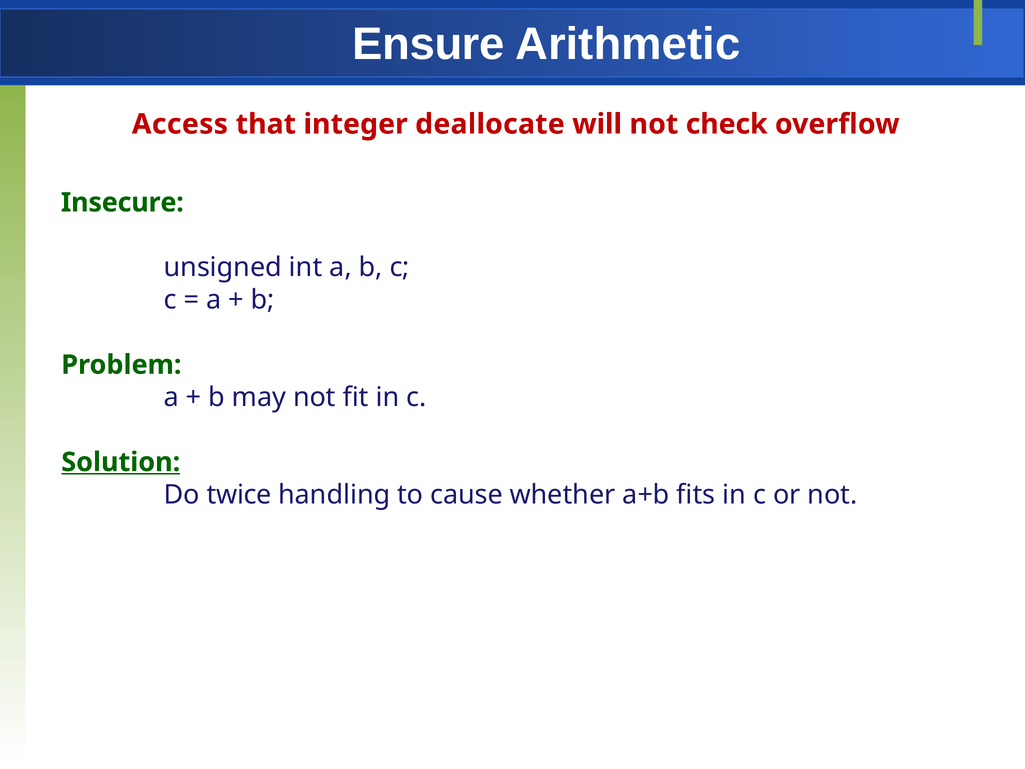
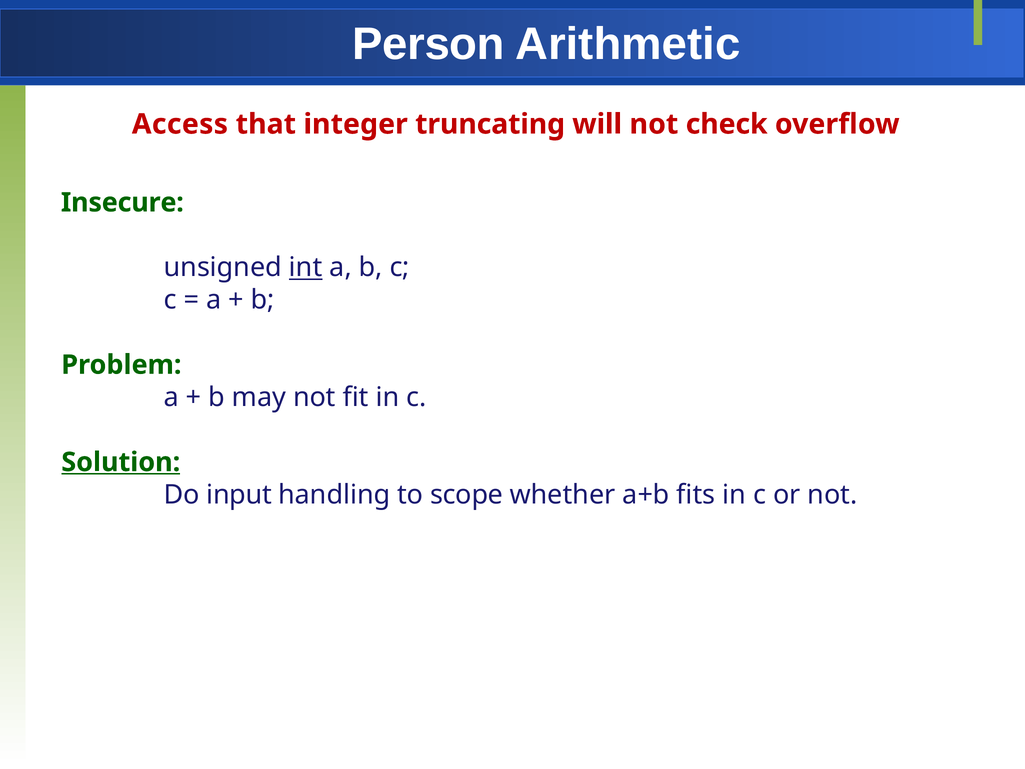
Ensure: Ensure -> Person (429, 44)
deallocate: deallocate -> truncating (490, 124)
int underline: none -> present (306, 267)
twice: twice -> input (239, 494)
cause: cause -> scope (467, 494)
